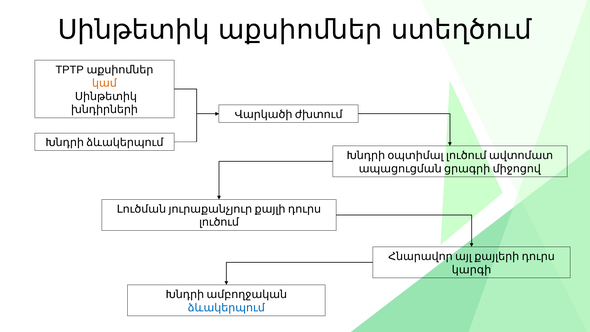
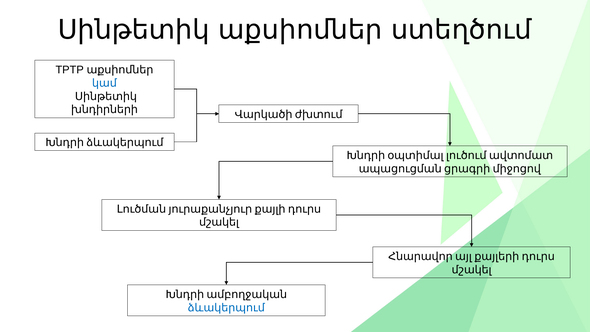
կամ colour: orange -> blue (104, 83)
լուծում: լուծում -> մշակել (219, 222)
կարգի: կարգի -> մշակել (472, 270)
